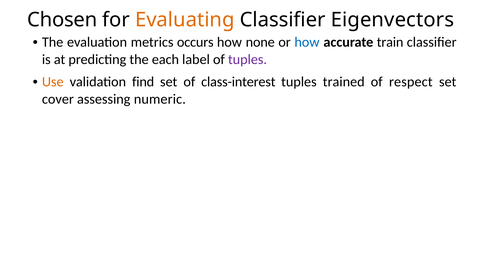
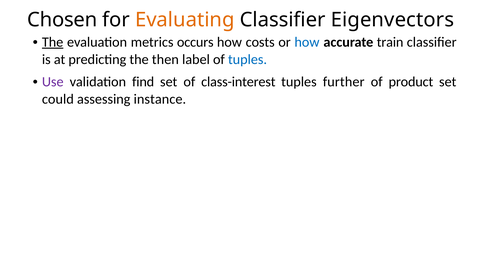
The underline: none -> present (53, 42)
none: none -> costs (260, 42)
each: each -> then (165, 60)
tuples colour: purple -> blue (248, 60)
Use colour: orange -> purple (53, 82)
trained: trained -> further (344, 82)
respect: respect -> product (411, 82)
cover: cover -> could (58, 99)
numeric: numeric -> instance (160, 99)
